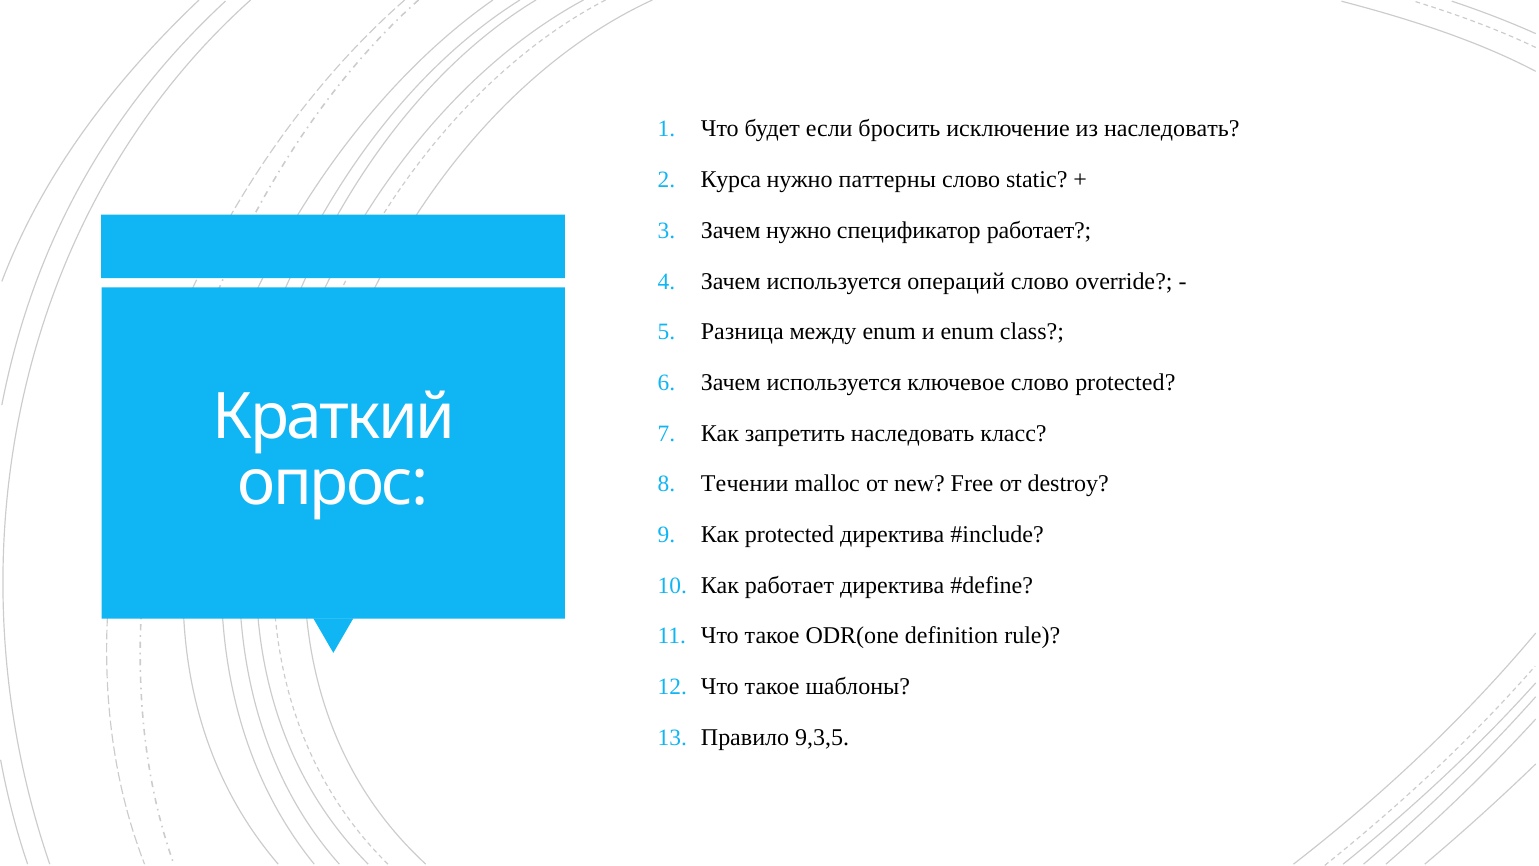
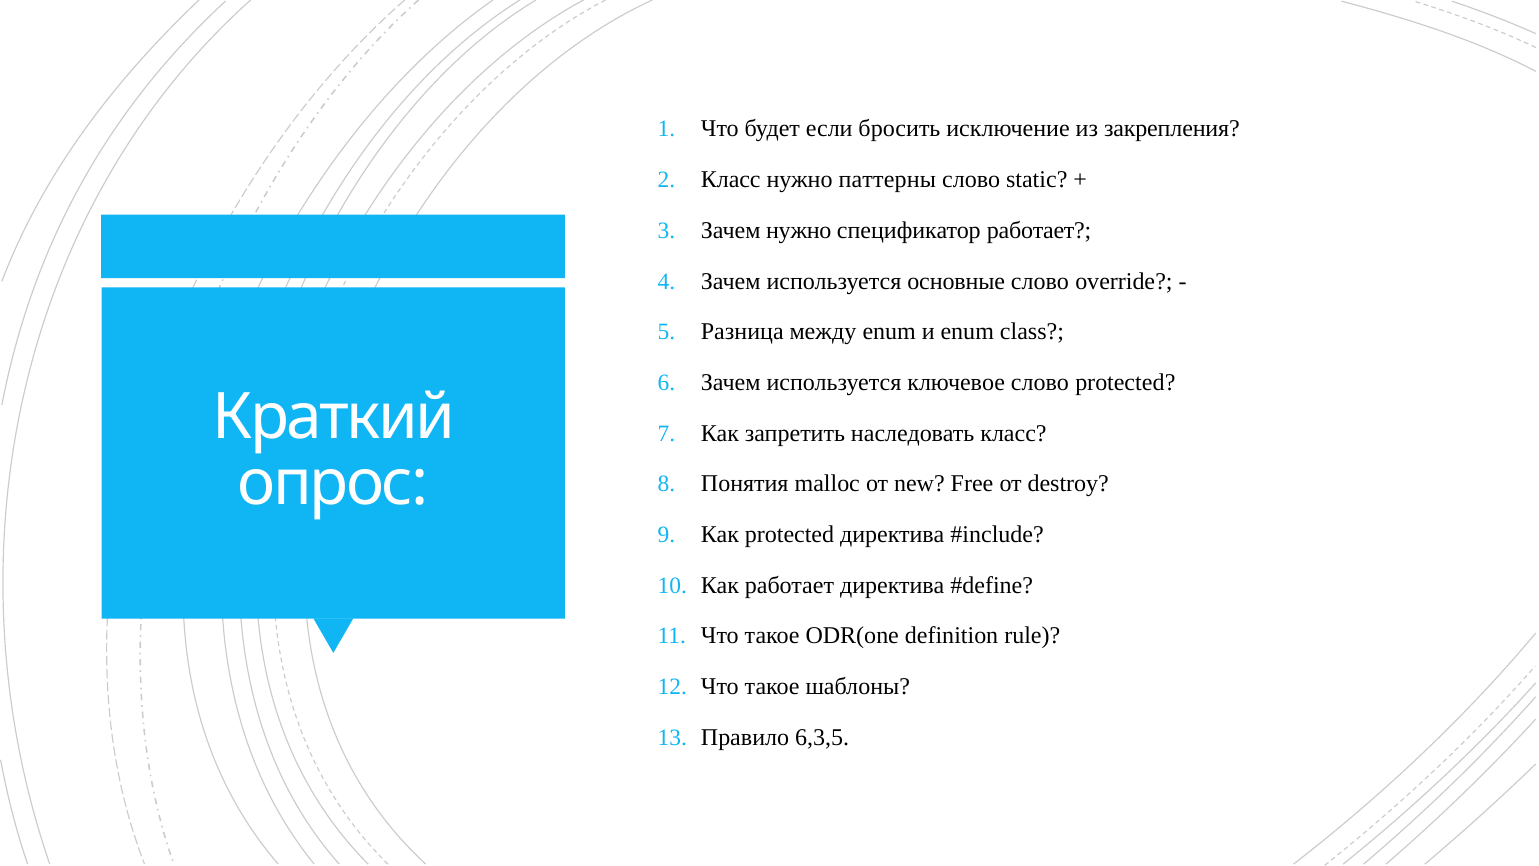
из наследовать: наследовать -> закрепления (1172, 129)
Курса: Курса -> Класс (731, 180)
операций: операций -> основные (956, 281)
Течении: Течении -> Понятия (745, 484)
9,3,5: 9,3,5 -> 6,3,5 (822, 737)
